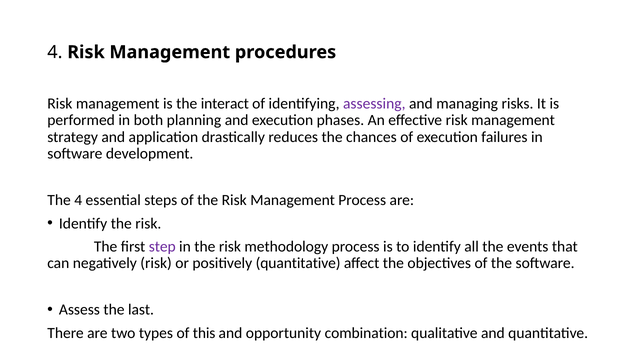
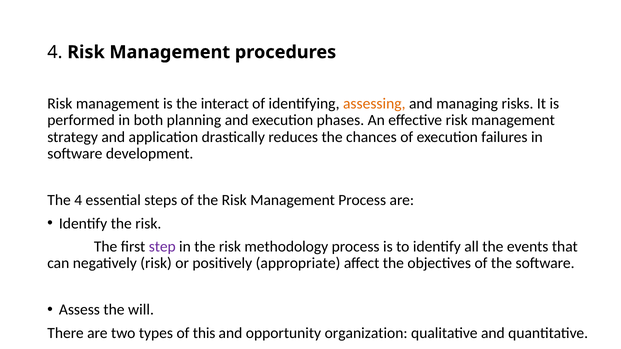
assessing colour: purple -> orange (374, 104)
positively quantitative: quantitative -> appropriate (298, 264)
last: last -> will (141, 310)
combination: combination -> organization (366, 333)
